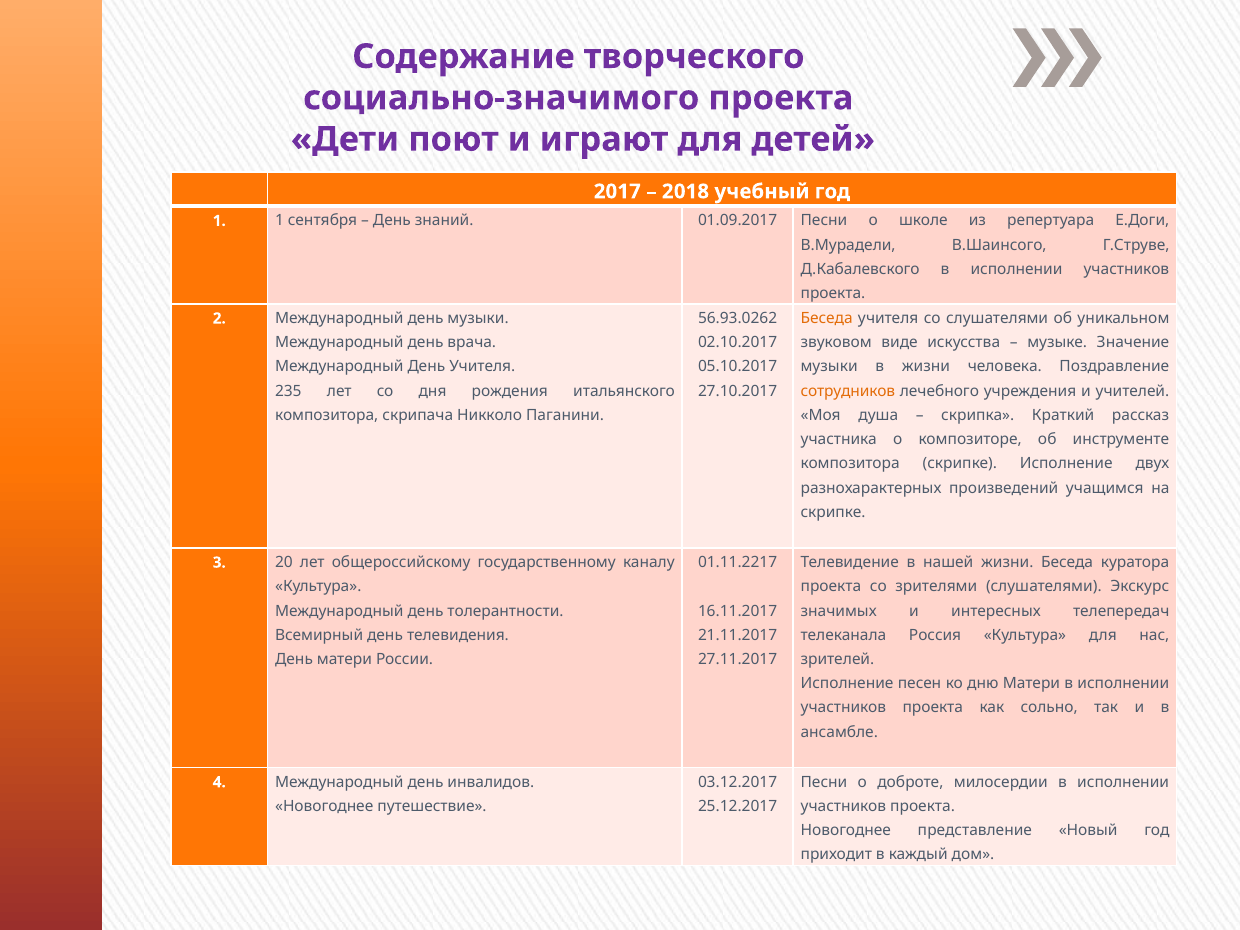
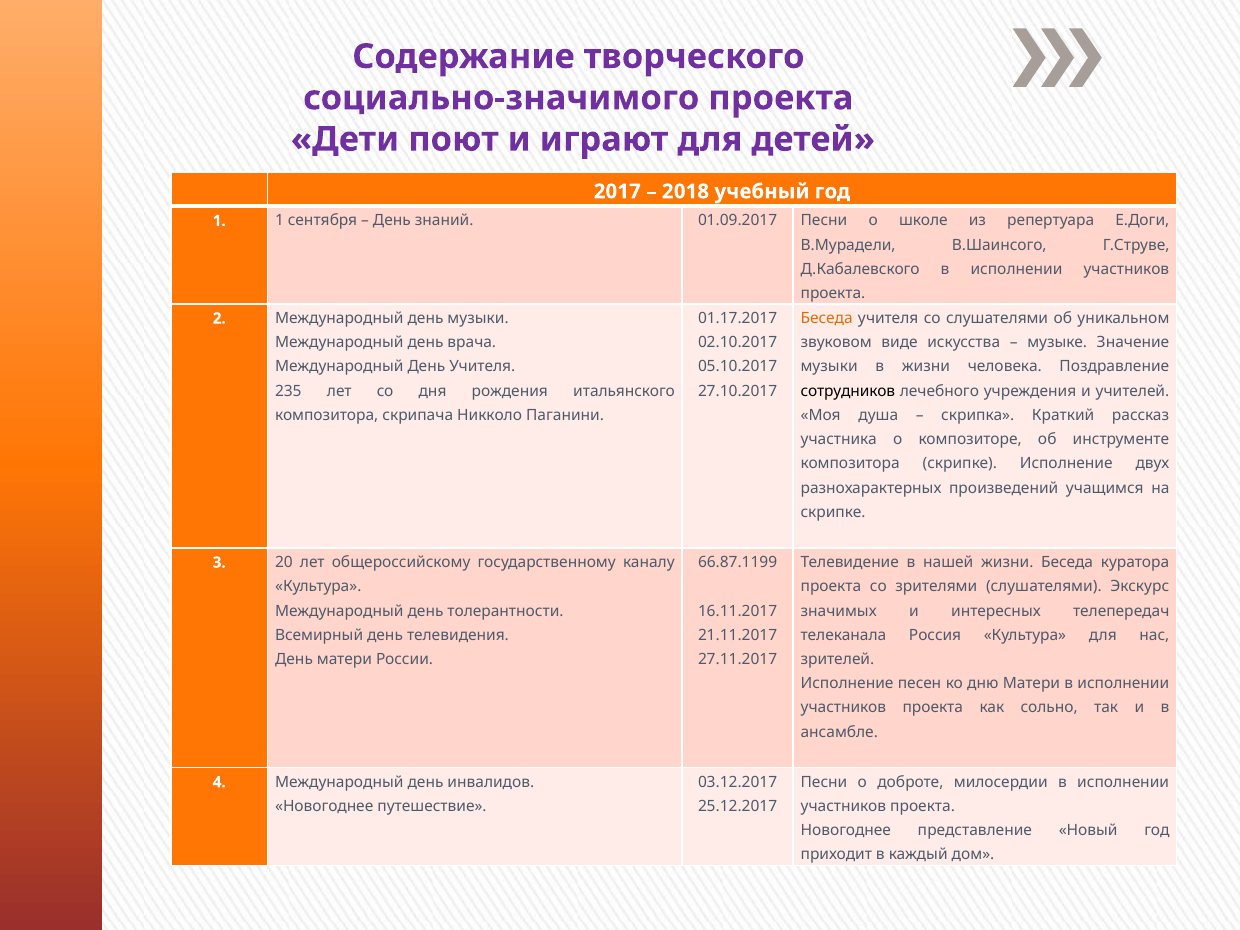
56.93.0262: 56.93.0262 -> 01.17.2017 (738, 318)
сотрудников colour: orange -> black (848, 391)
01.11.2217: 01.11.2217 -> 66.87.1199 (738, 562)
